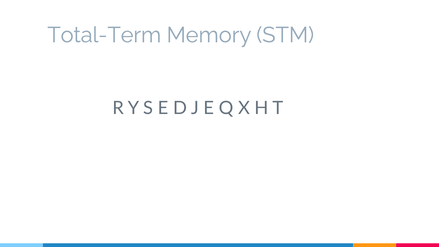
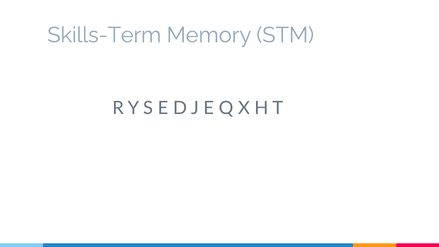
Total-Term: Total-Term -> Skills-Term (104, 35)
